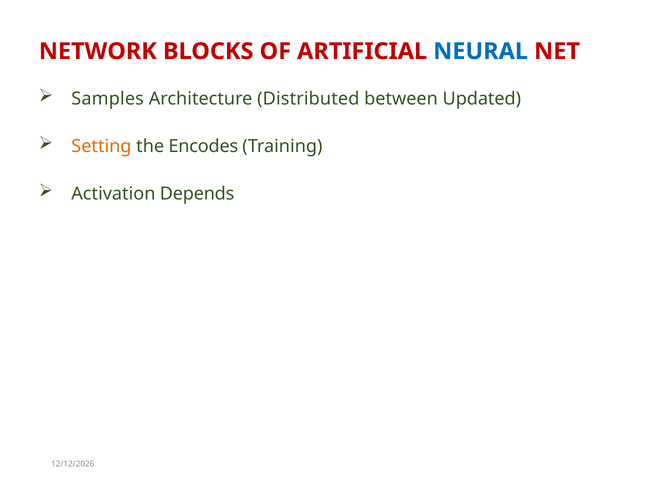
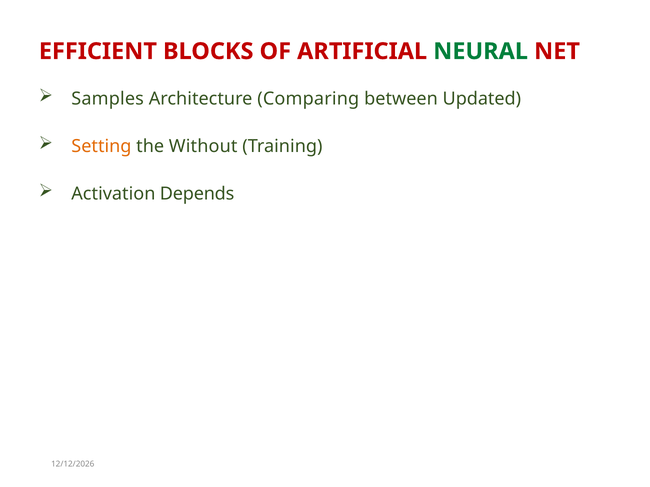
NETWORK: NETWORK -> EFFICIENT (98, 51)
NEURAL colour: blue -> green (481, 51)
Distributed: Distributed -> Comparing (308, 99)
Encodes: Encodes -> Without (203, 146)
